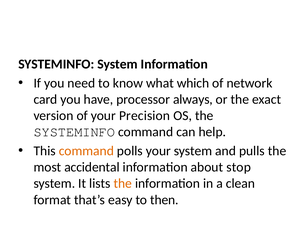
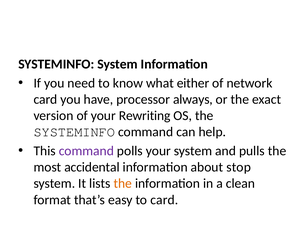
which: which -> either (193, 83)
Precision: Precision -> Rewriting (145, 116)
command colour: orange -> purple (86, 151)
to then: then -> card (164, 200)
